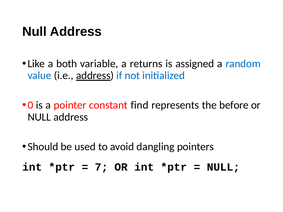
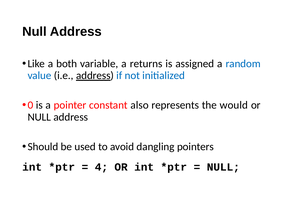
find: find -> also (140, 105)
before: before -> would (234, 105)
7: 7 -> 4 (101, 167)
